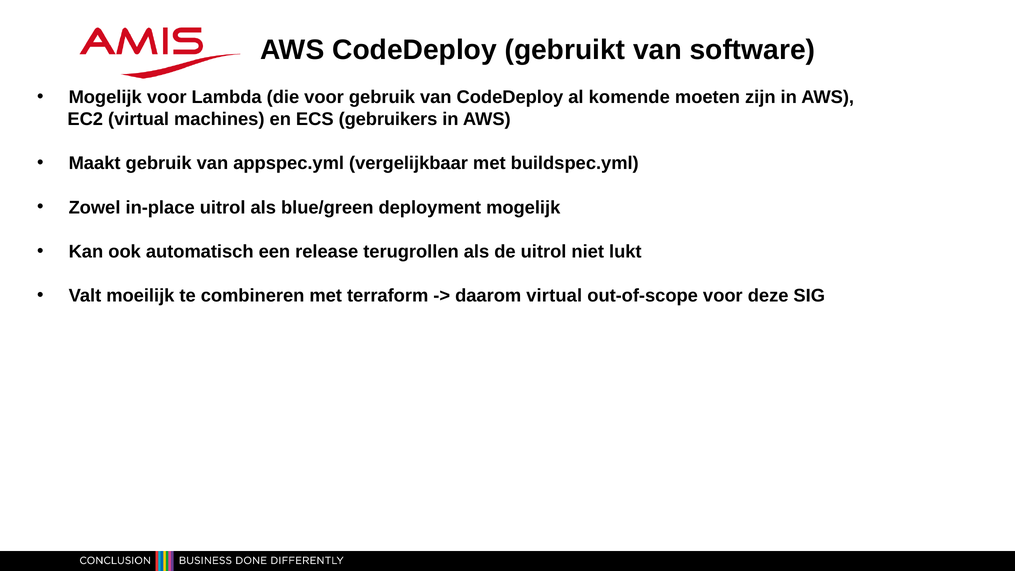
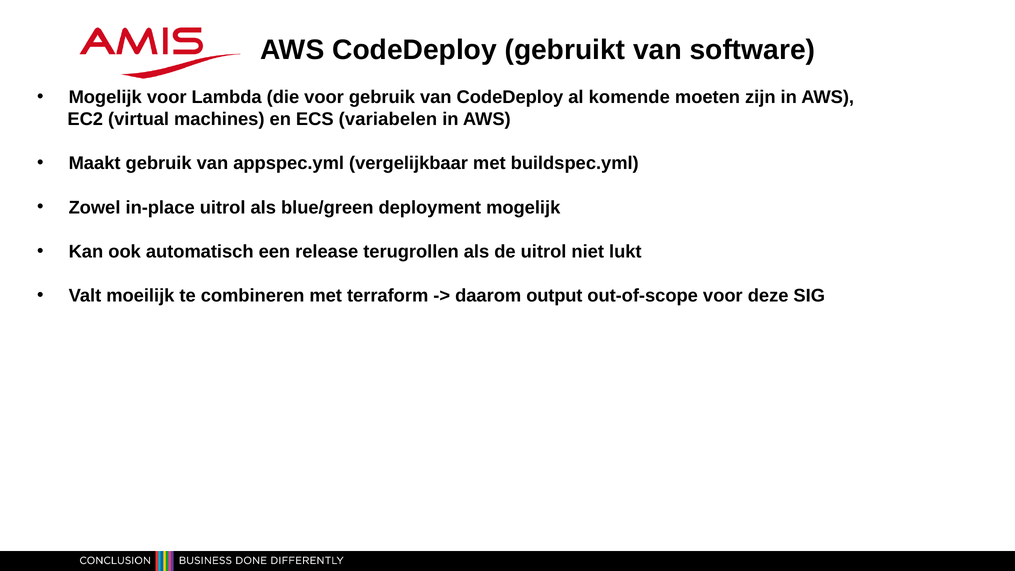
gebruikers: gebruikers -> variabelen (388, 119)
daarom virtual: virtual -> output (554, 296)
